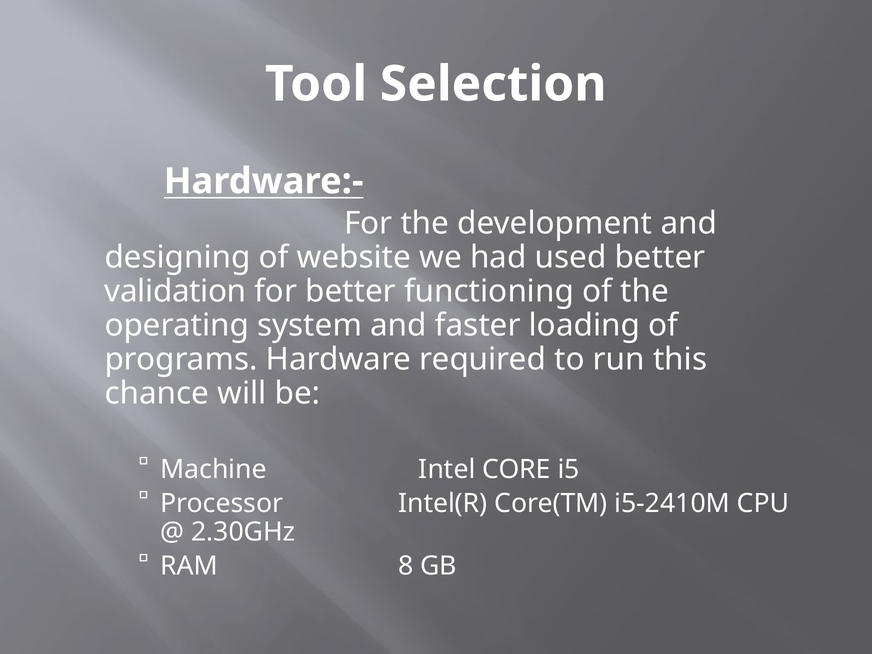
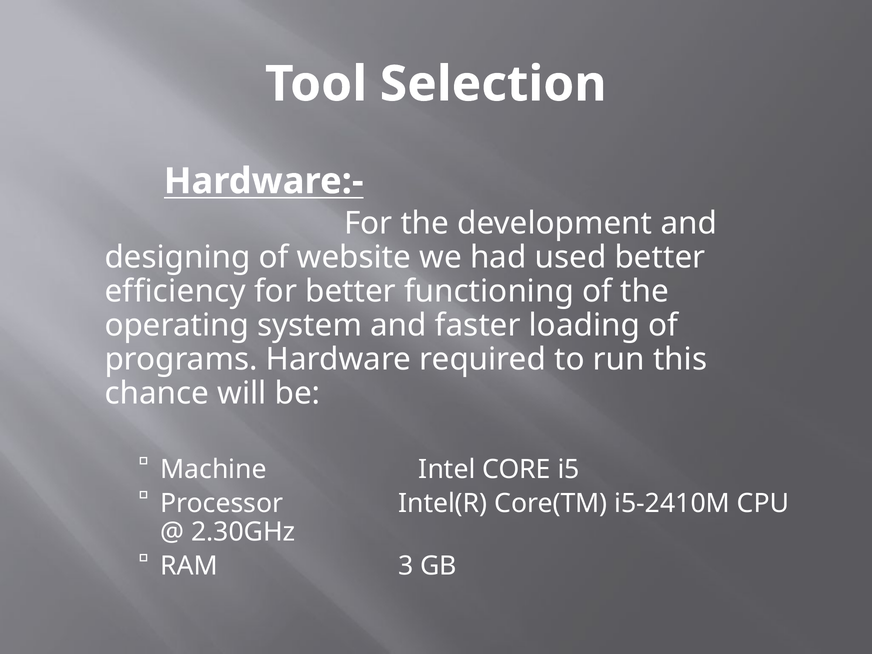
validation: validation -> efficiency (175, 291)
8: 8 -> 3 (406, 566)
